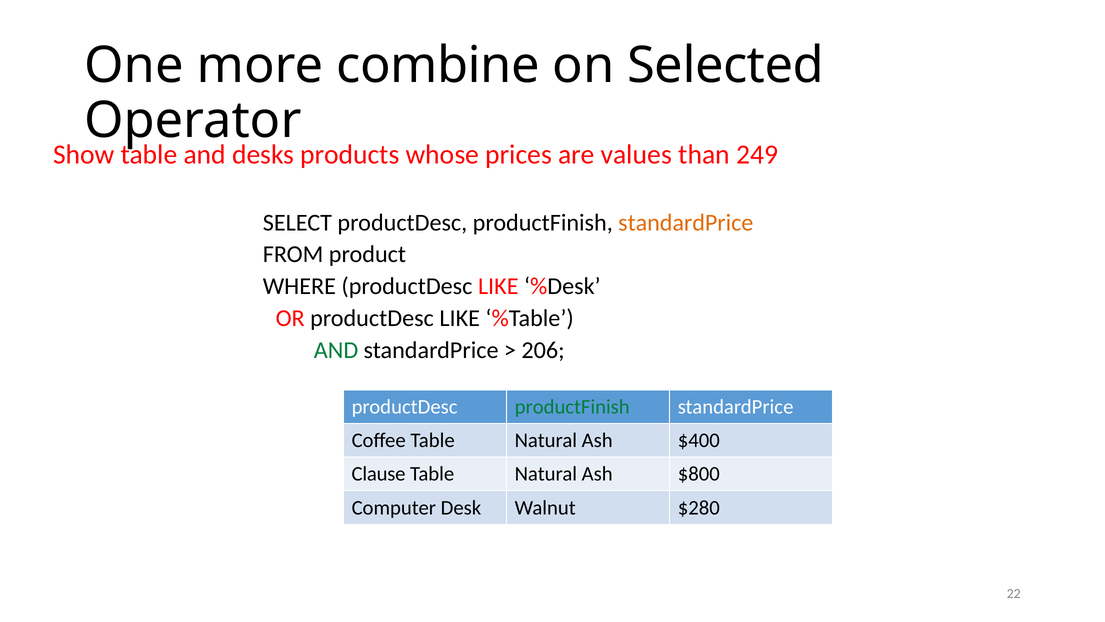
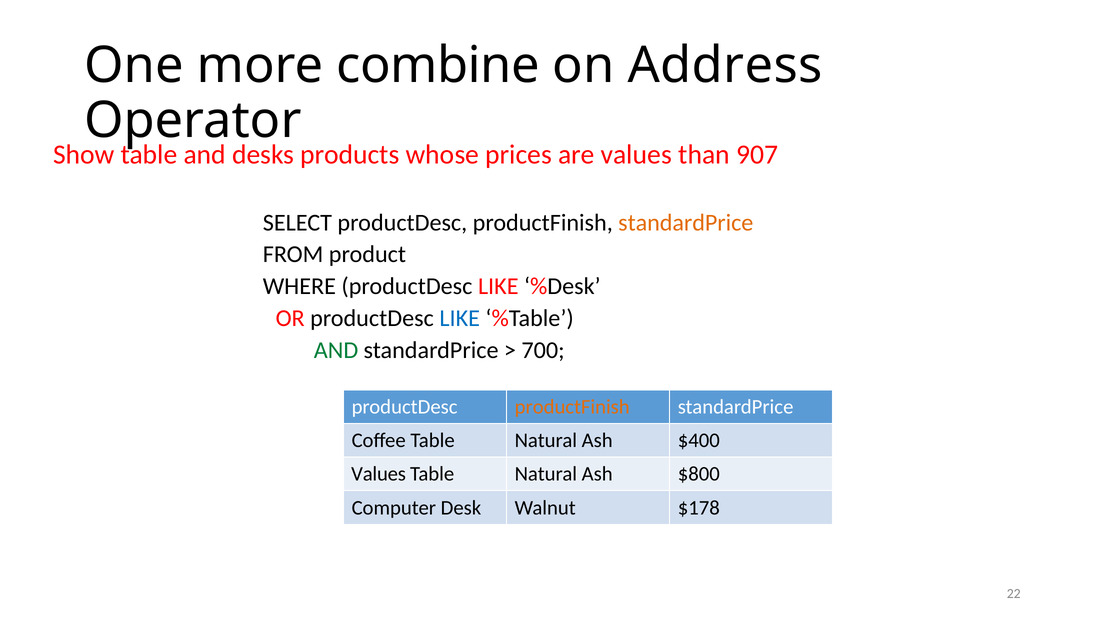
Selected: Selected -> Address (725, 65)
249: 249 -> 907 (757, 154)
LIKE colour: black -> blue (460, 318)
206: 206 -> 700 (543, 350)
productFinish colour: green -> orange (572, 407)
Clause: Clause -> Values (379, 474)
$280: $280 -> $178 (699, 507)
